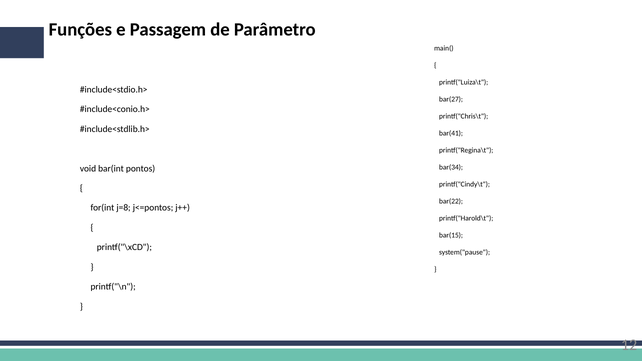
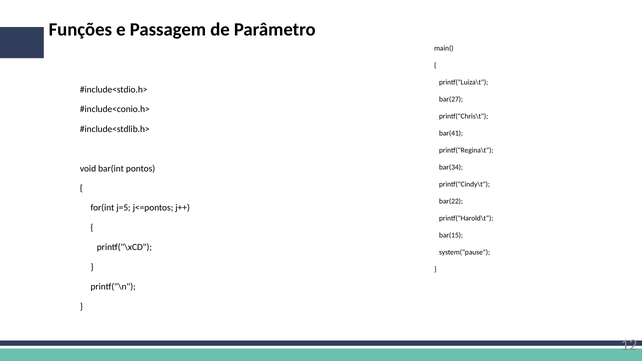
j=8: j=8 -> j=5 (124, 208)
